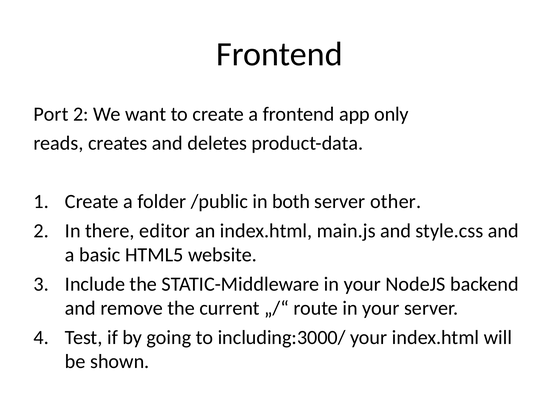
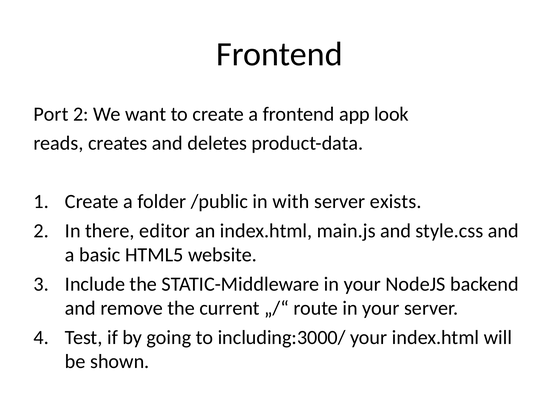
only: only -> look (391, 114)
both: both -> with (291, 202)
other: other -> exists (396, 202)
